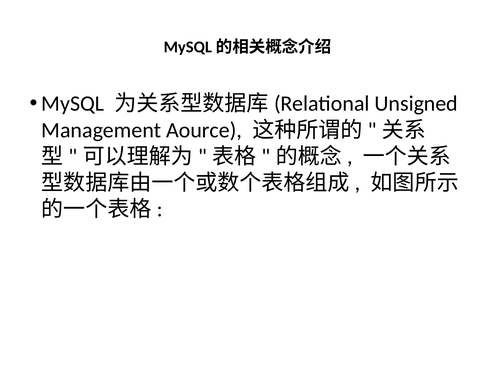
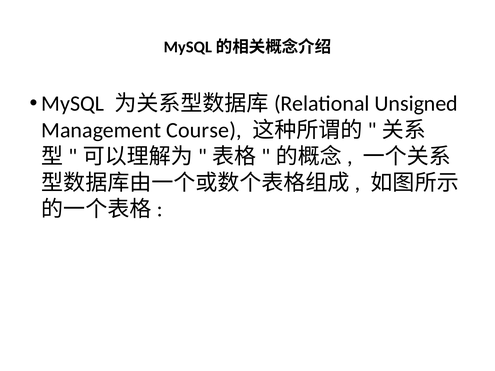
Aource: Aource -> Course (204, 130)
